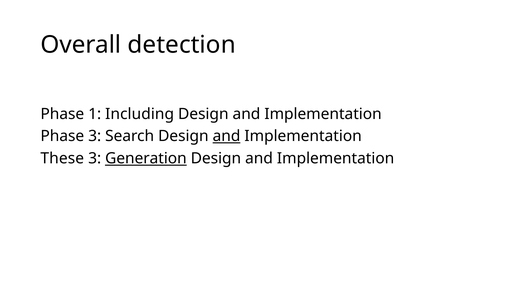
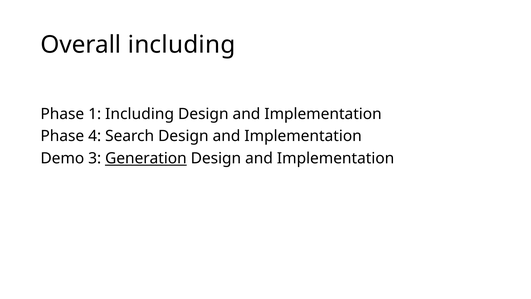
Overall detection: detection -> including (182, 45)
Phase 3: 3 -> 4 (95, 136)
and underline: present -> none (227, 136)
These: These -> Demo (62, 158)
